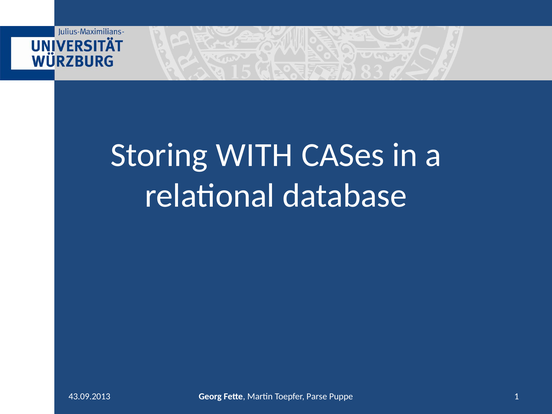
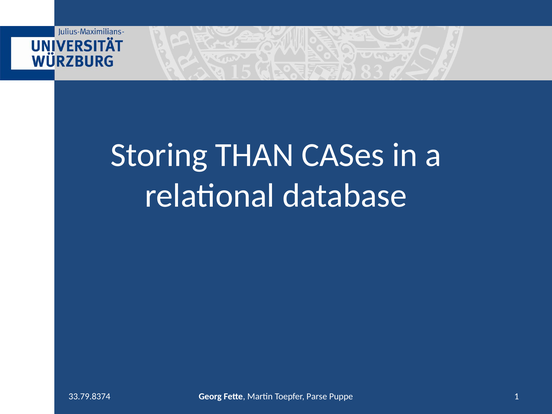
WITH: WITH -> THAN (255, 155)
43.09.2013: 43.09.2013 -> 33.79.8374 (89, 397)
